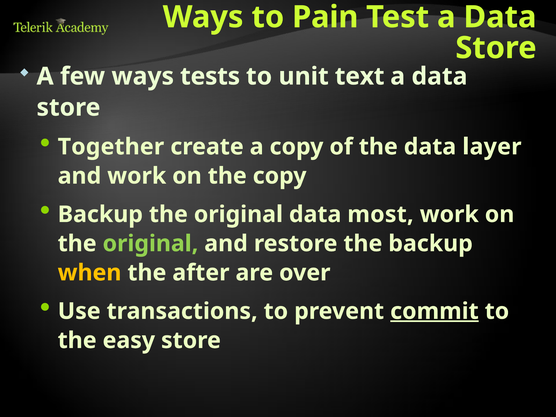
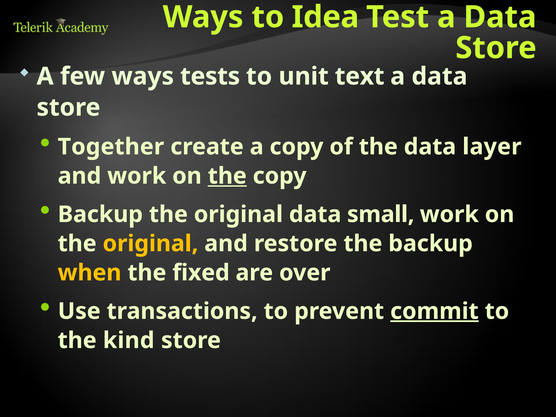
Pain: Pain -> Idea (325, 17)
the underline: none -> present (227, 176)
most: most -> small (381, 214)
original colour: light green -> yellow (150, 244)
after: after -> fixed (201, 273)
easy: easy -> kind (129, 340)
